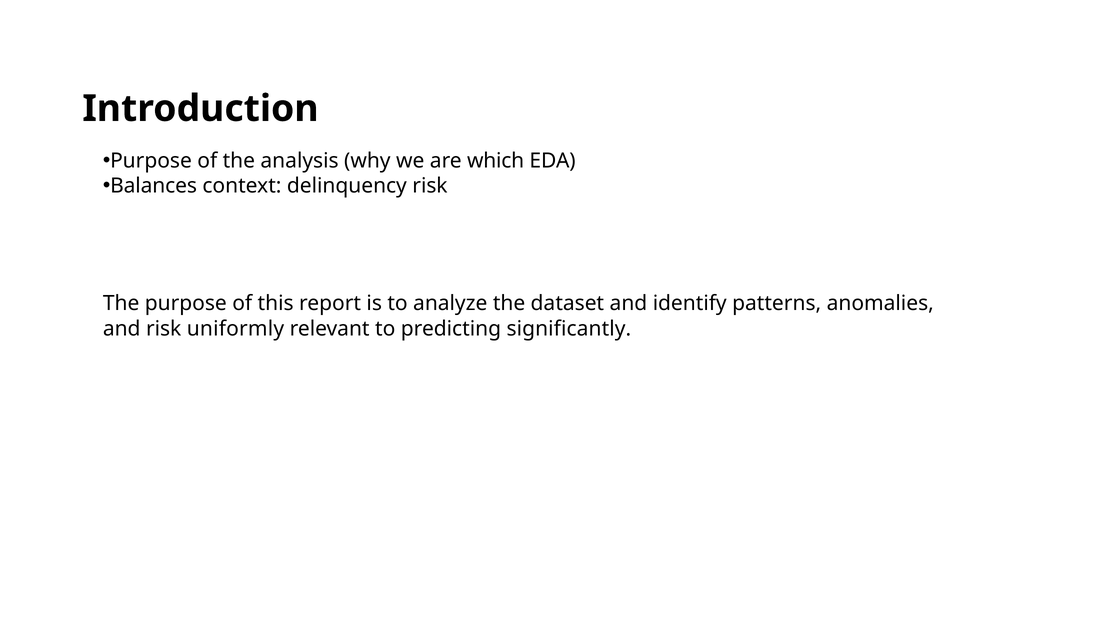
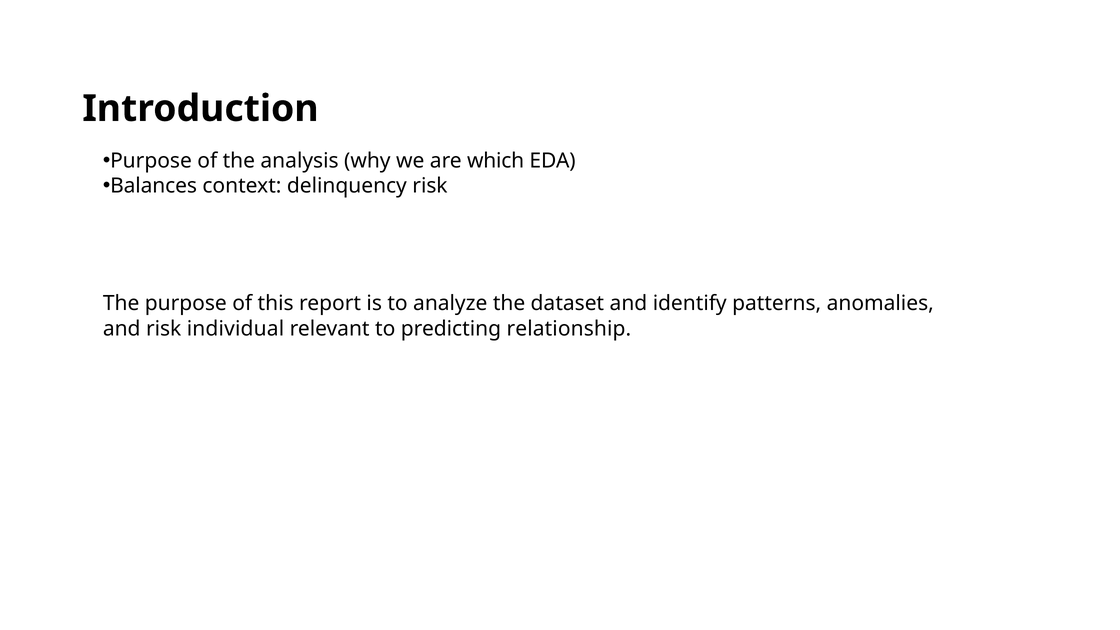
uniformly: uniformly -> individual (235, 329)
significantly: significantly -> relationship (569, 329)
